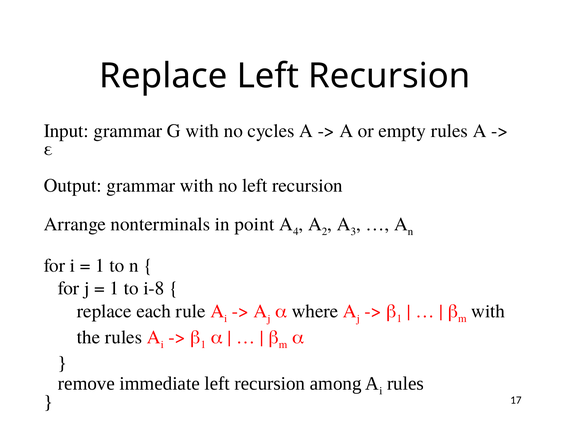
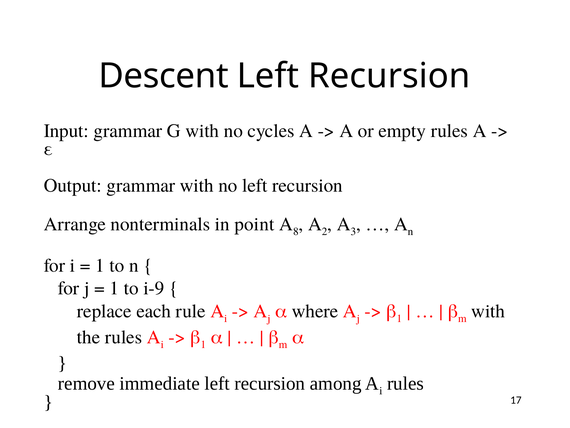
Replace: Replace -> Descent (164, 76)
4: 4 -> 8 (296, 231)
i-8: i-8 -> i-9 (154, 288)
